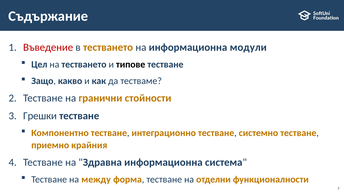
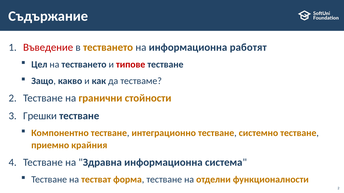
модули: модули -> работят (248, 48)
типове colour: black -> red (131, 65)
между: между -> тестват (96, 180)
